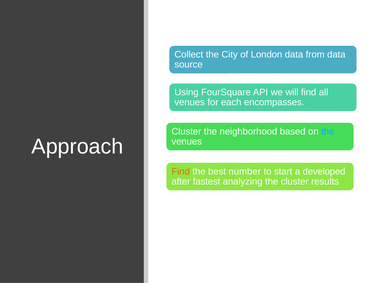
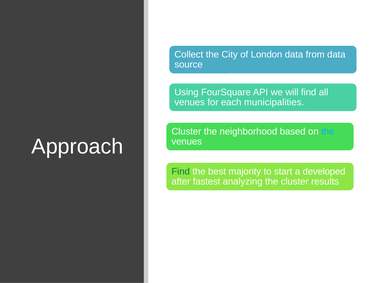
encompasses: encompasses -> municipalities (274, 102)
Find colour: orange -> green (181, 171)
number: number -> majority (245, 171)
